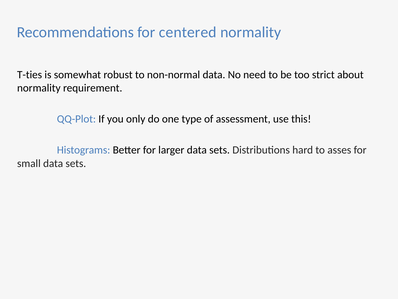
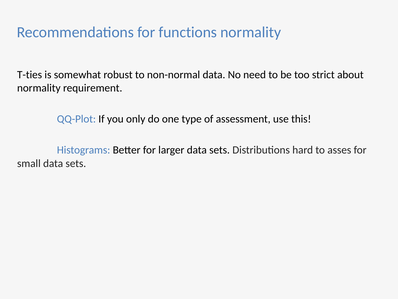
centered: centered -> functions (188, 32)
